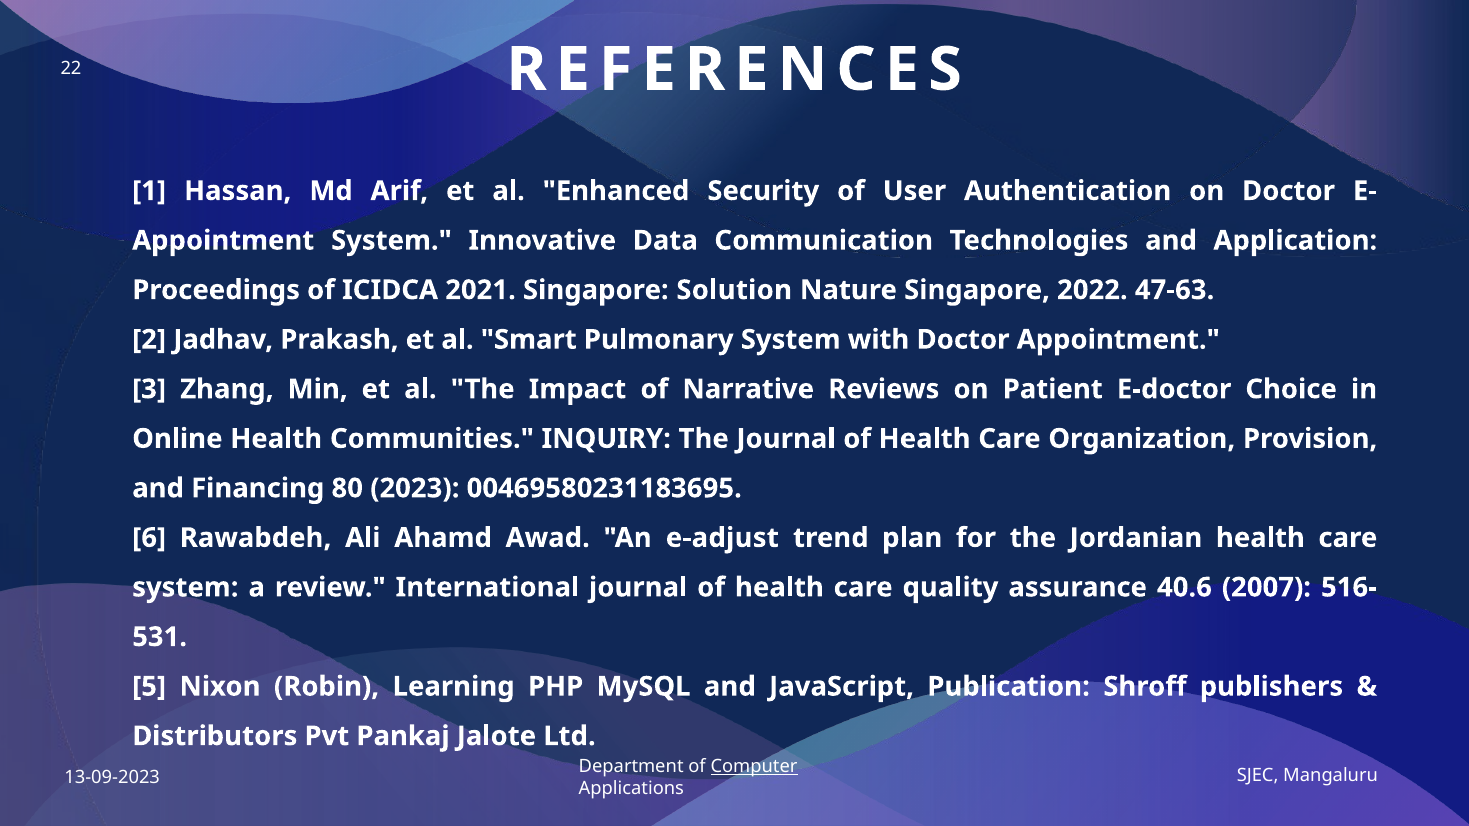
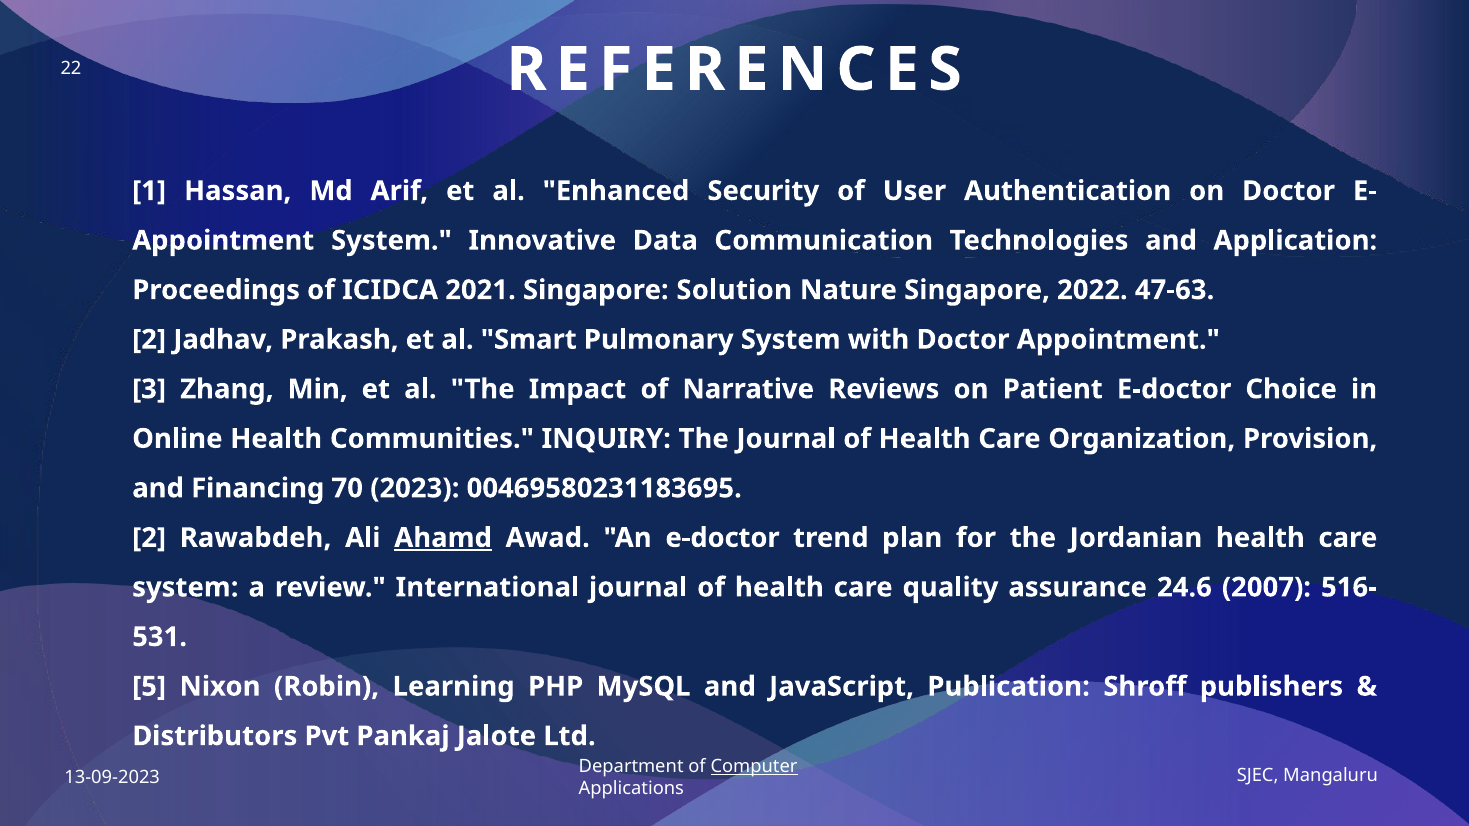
80: 80 -> 70 (347, 488)
6: 6 -> 2 (149, 538)
Ahamd underline: none -> present (443, 538)
e‐adjust: e‐adjust -> e‐doctor (723, 538)
40.6: 40.6 -> 24.6 (1184, 588)
